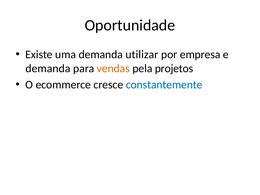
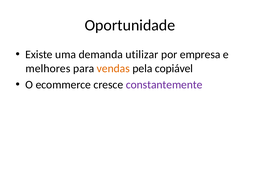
demanda: demanda -> melhores (48, 68)
projetos: projetos -> copiável (174, 68)
constantemente colour: blue -> purple (164, 85)
